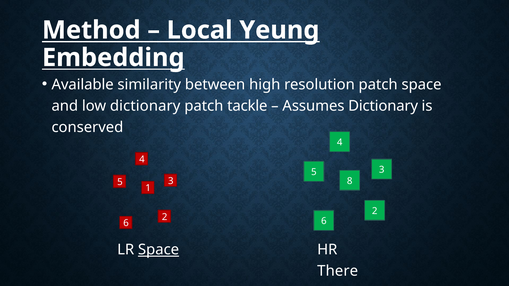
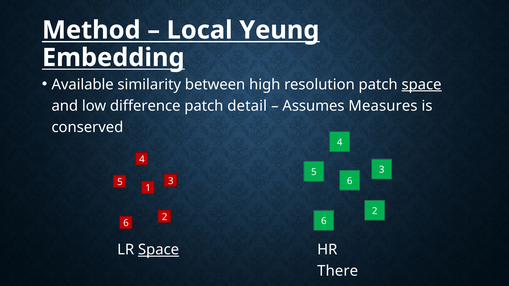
space underline: none -> present (422, 85)
low dictionary: dictionary -> difference (145, 106)
tackle: tackle -> detail (247, 106)
Assumes Dictionary: Dictionary -> Measures (383, 106)
3 8: 8 -> 6 (350, 181)
